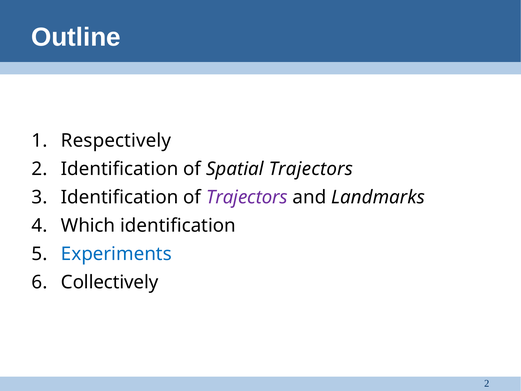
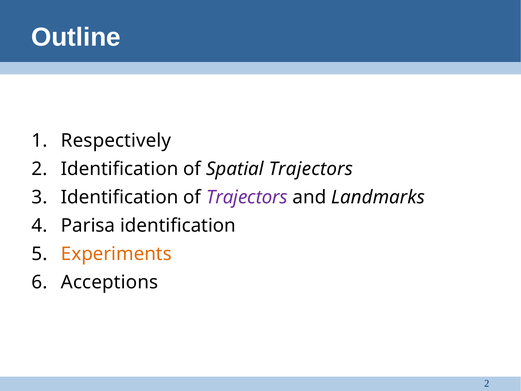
Which: Which -> Parisa (88, 226)
Experiments colour: blue -> orange (116, 254)
Collectively: Collectively -> Acceptions (110, 282)
